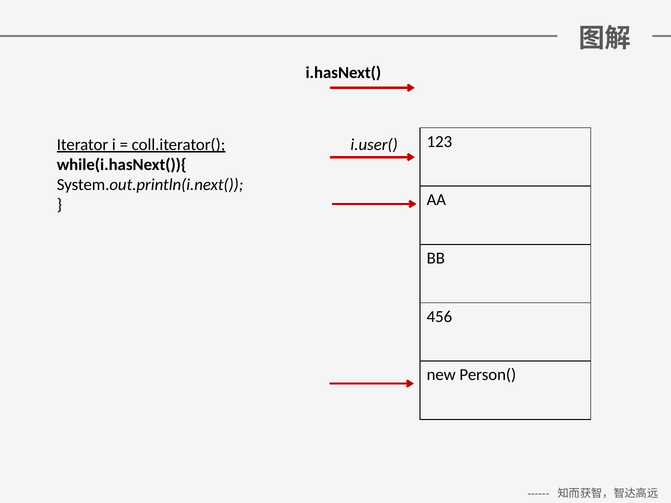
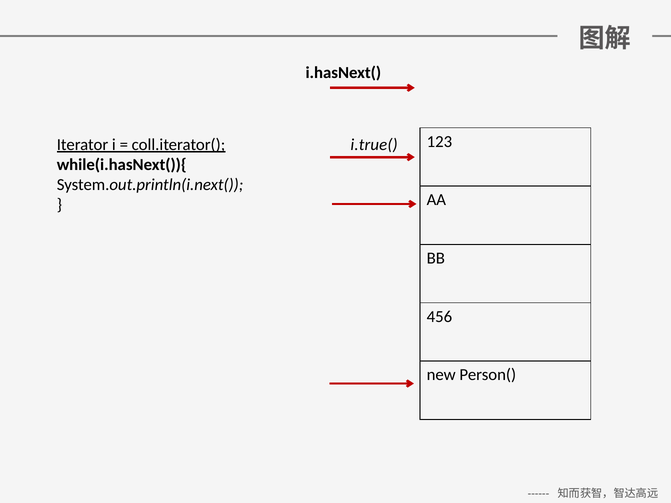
i.user(: i.user( -> i.true( (374, 145)
